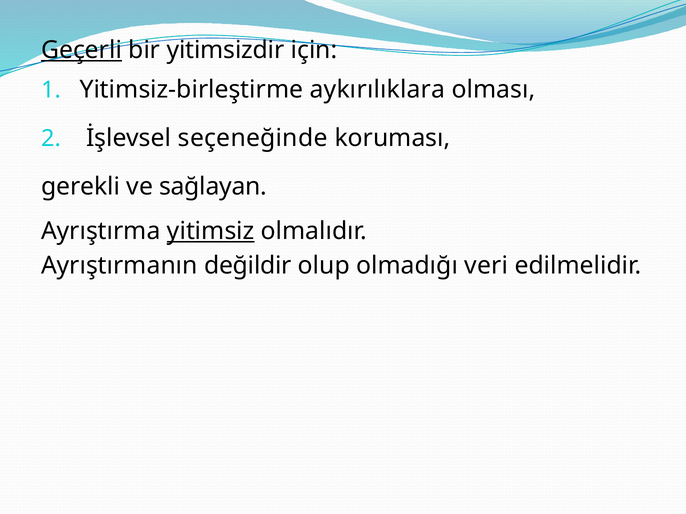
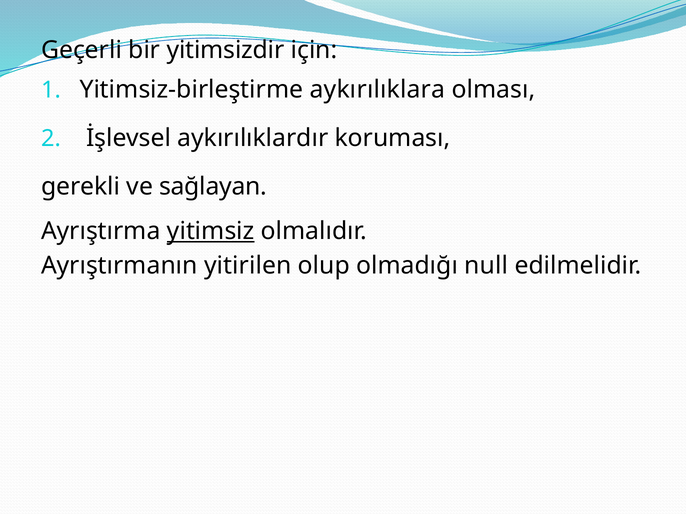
Geçerli underline: present -> none (81, 50)
seçeneğinde: seçeneğinde -> aykırılıklardır (253, 138)
değildir: değildir -> yitirilen (248, 266)
veri: veri -> null (486, 266)
